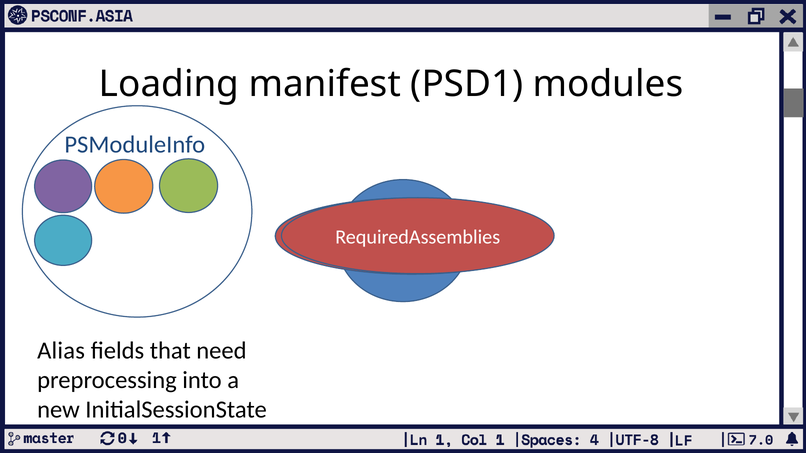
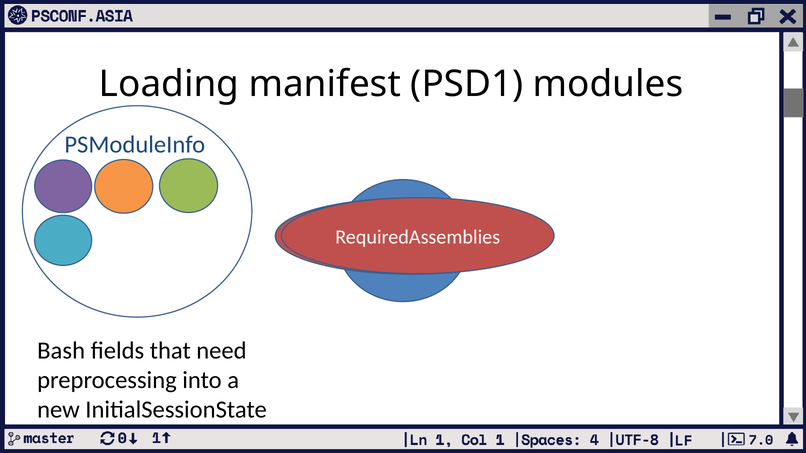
Alias: Alias -> Bash (61, 351)
